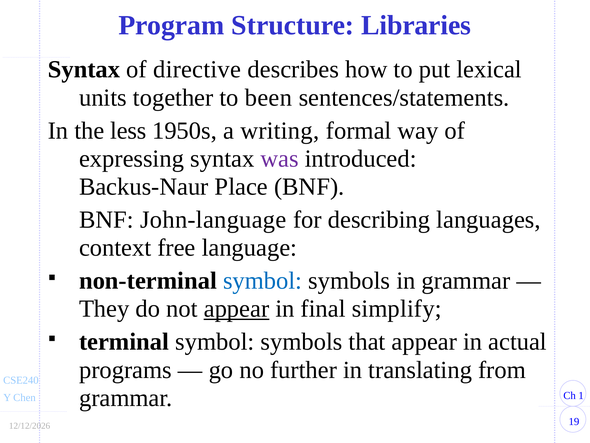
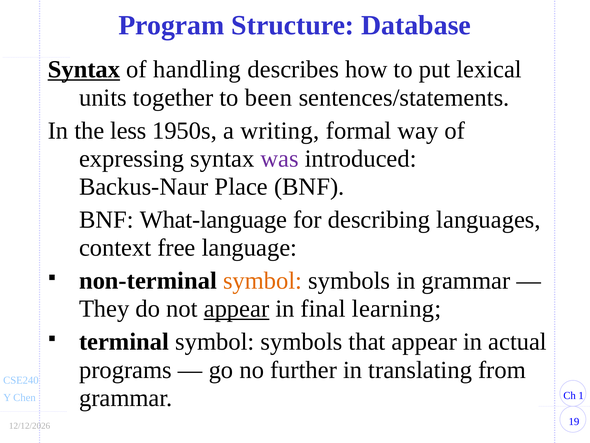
Libraries: Libraries -> Database (416, 25)
Syntax underline: none -> present (84, 69)
directive: directive -> handling (197, 69)
John-language: John-language -> What-language (213, 219)
symbol colour: blue -> orange (263, 280)
simplify: simplify -> learning (397, 308)
